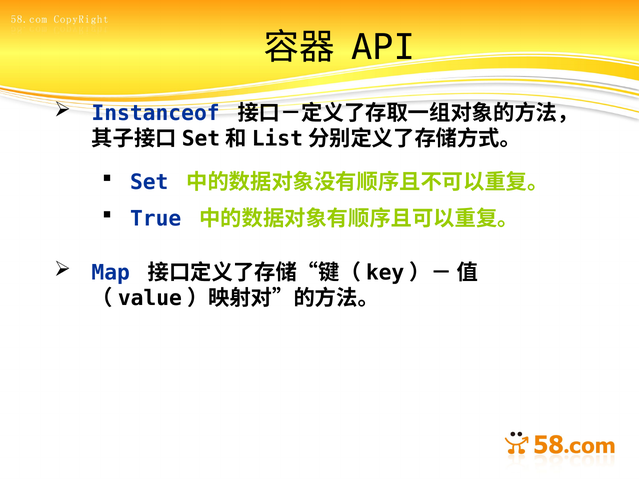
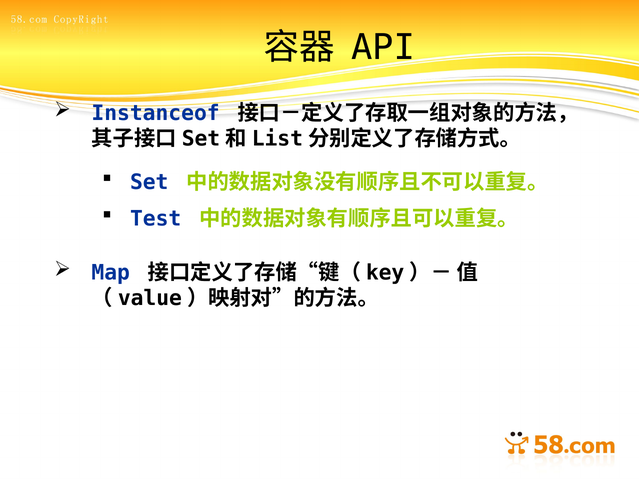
True: True -> Test (156, 219)
